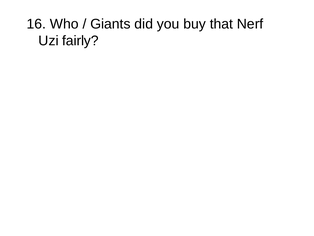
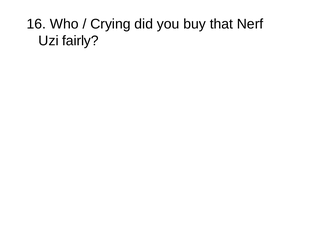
Giants: Giants -> Crying (110, 24)
